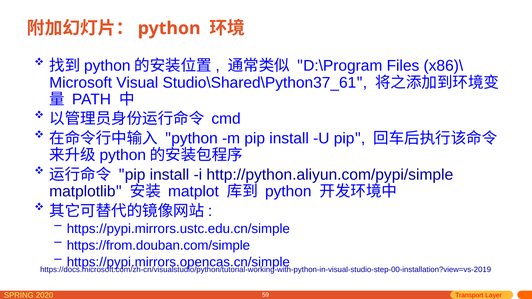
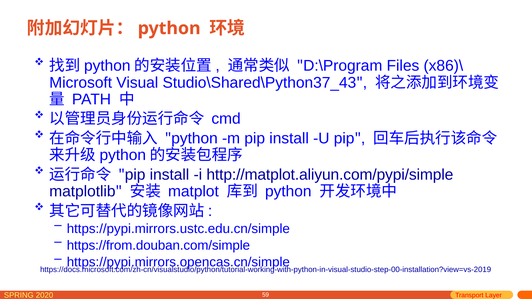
Studio\Shared\Python37_61: Studio\Shared\Python37_61 -> Studio\Shared\Python37_43 (259, 83)
http://python.aliyun.com/pypi/simple: http://python.aliyun.com/pypi/simple -> http://matplot.aliyun.com/pypi/simple (330, 175)
